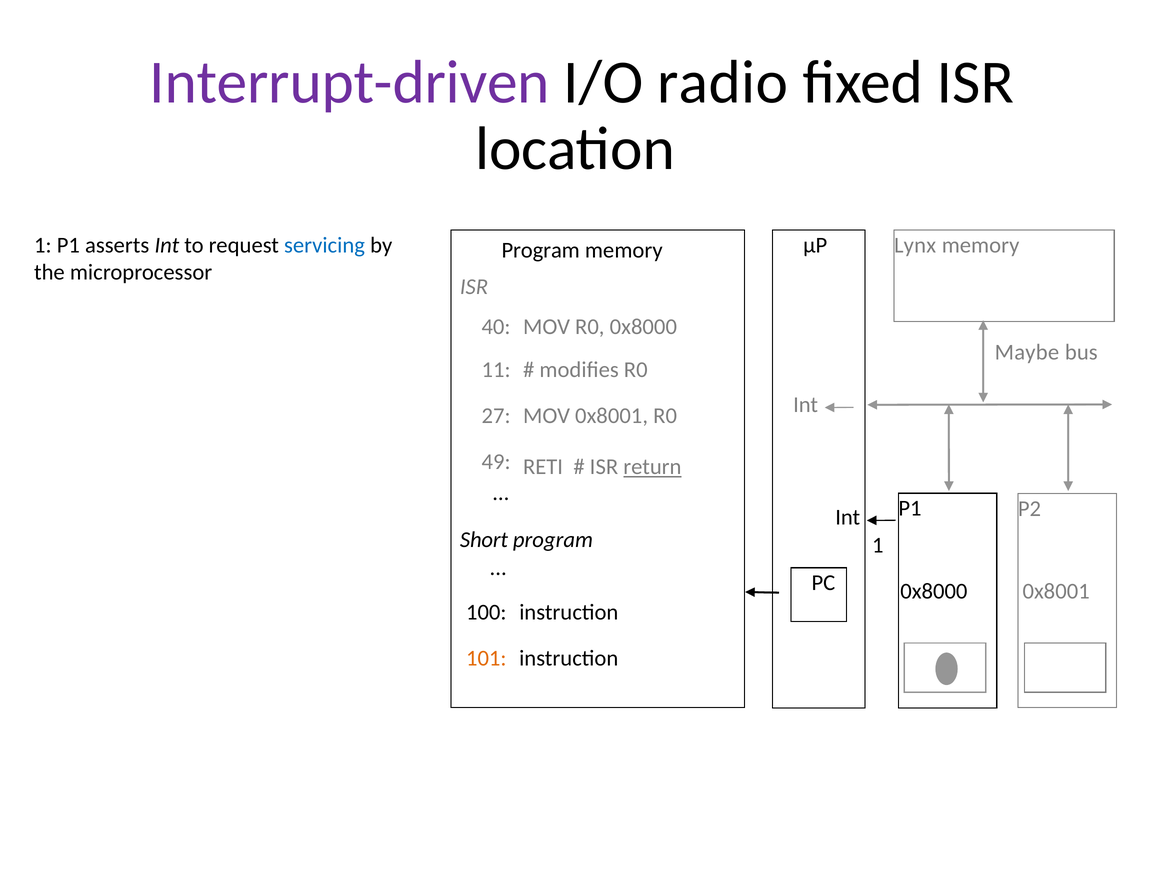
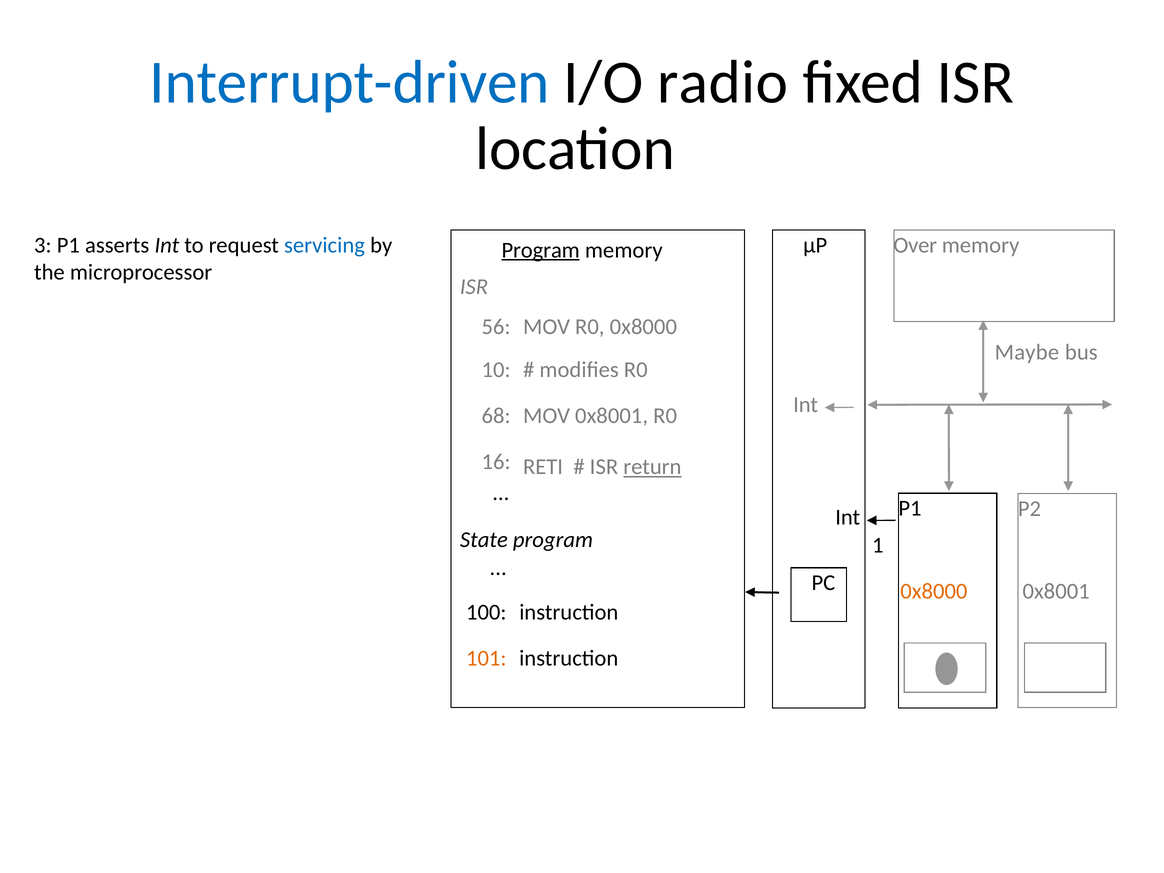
Interrupt-driven colour: purple -> blue (350, 83)
1: 1 -> 3 (43, 245)
Lynx: Lynx -> Over (915, 245)
Program underline: none -> present (541, 250)
40: 40 -> 56 (496, 327)
11: 11 -> 10 (496, 370)
27: 27 -> 68 (496, 416)
49: 49 -> 16 (496, 462)
Short: Short -> State (484, 540)
0x8000 colour: black -> orange (934, 591)
